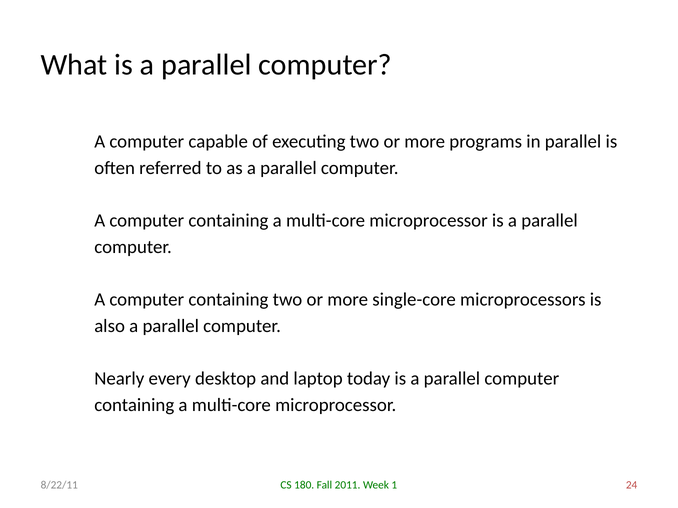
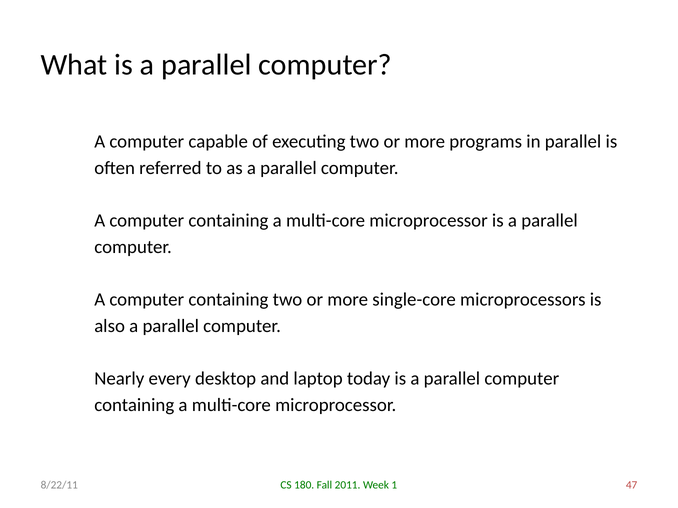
24: 24 -> 47 (632, 486)
